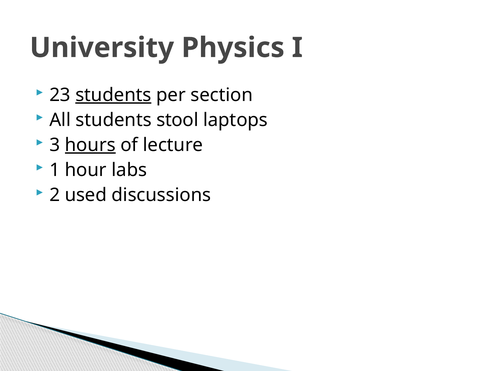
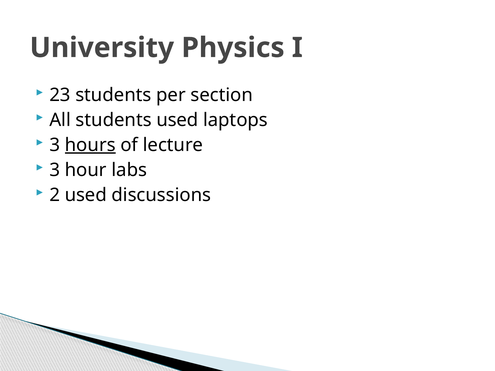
students underline: present -> none (113, 95)
students stool: stool -> used (177, 120)
1: 1 -> 3 (55, 170)
